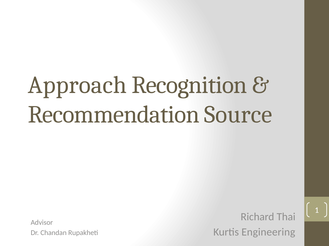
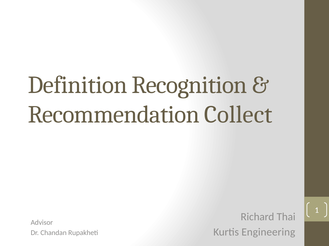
Approach: Approach -> Definition (78, 85)
Source: Source -> Collect (238, 115)
